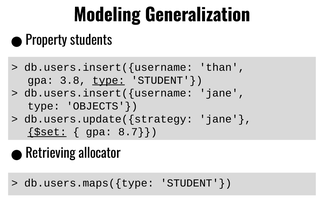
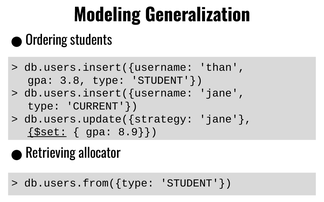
Property: Property -> Ordering (46, 40)
type underline: present -> none (109, 80)
OBJECTS: OBJECTS -> CURRENT (102, 106)
8.7: 8.7 -> 8.9 (138, 132)
db.users.maps({type: db.users.maps({type -> db.users.from({type (89, 184)
